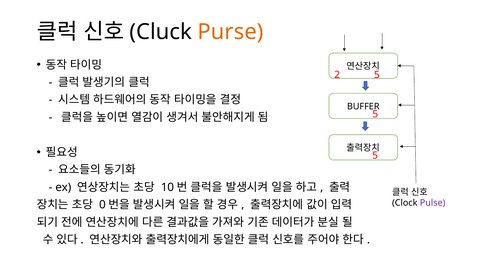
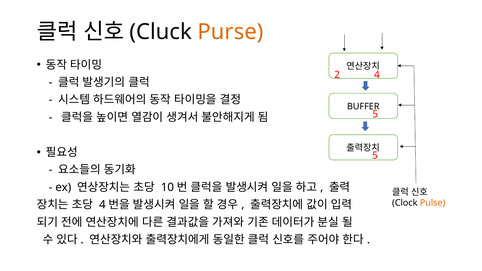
2 5: 5 -> 4 (377, 75)
0: 0 -> 4 (102, 205)
Pulse colour: purple -> orange (433, 203)
